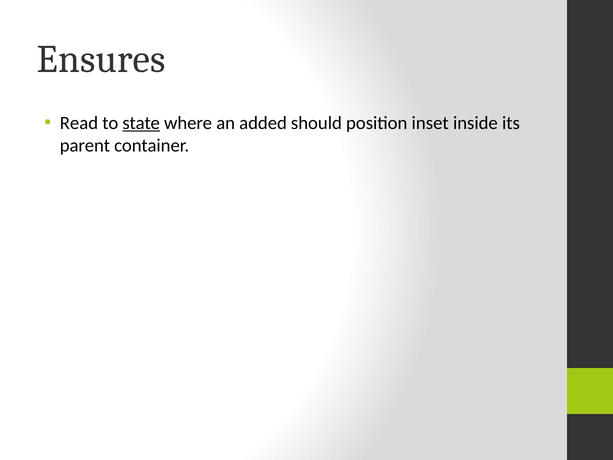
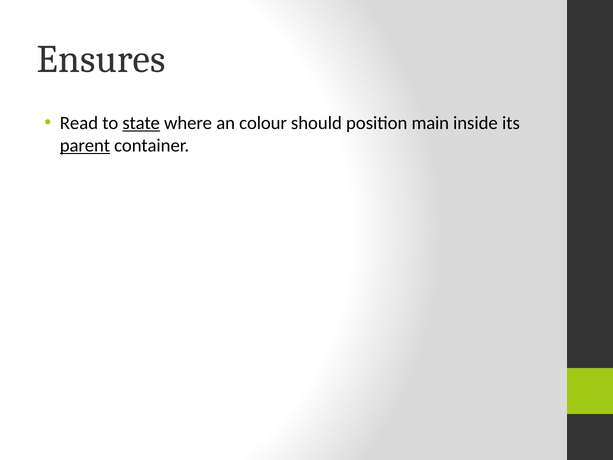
added: added -> colour (263, 123)
inset: inset -> main (430, 123)
parent underline: none -> present (85, 145)
